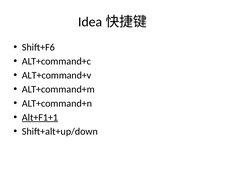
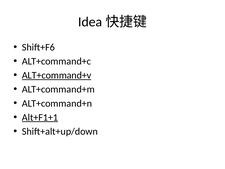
ALT+command+v underline: none -> present (57, 75)
